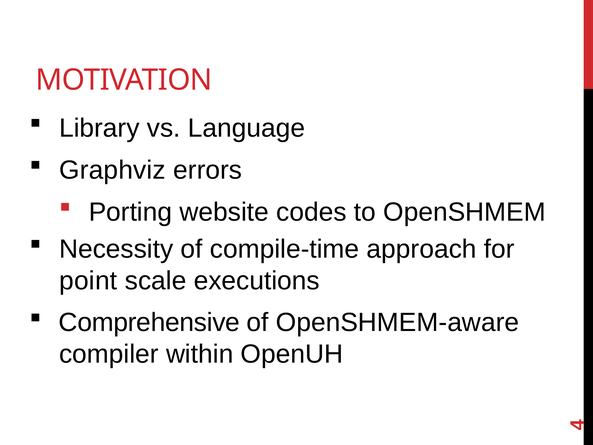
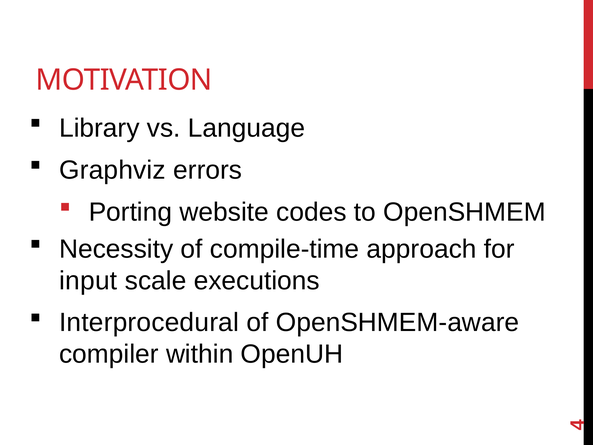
point: point -> input (88, 280)
Comprehensive: Comprehensive -> Interprocedural (149, 322)
